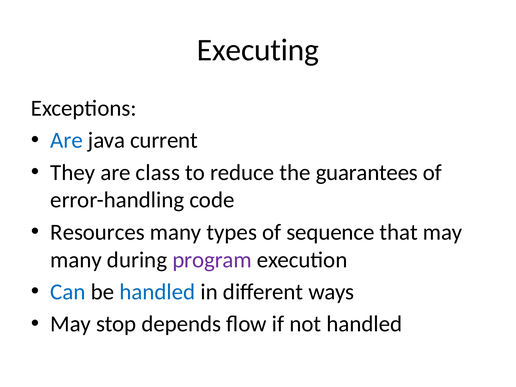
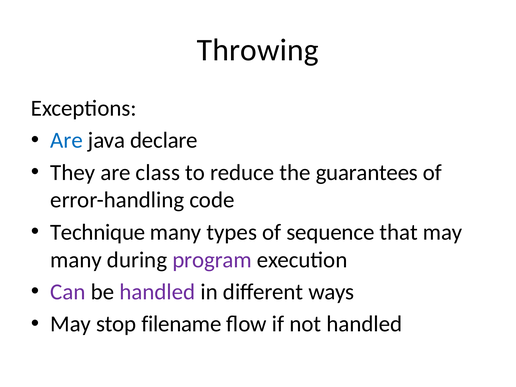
Executing: Executing -> Throwing (258, 50)
current: current -> declare (164, 140)
Resources: Resources -> Technique (98, 232)
Can colour: blue -> purple (68, 292)
handled colour: blue -> purple (157, 292)
depends: depends -> filename (181, 324)
